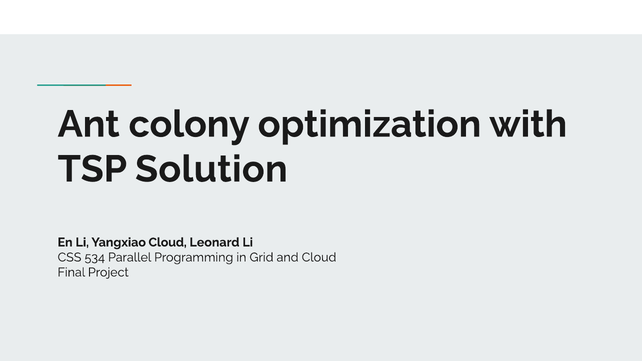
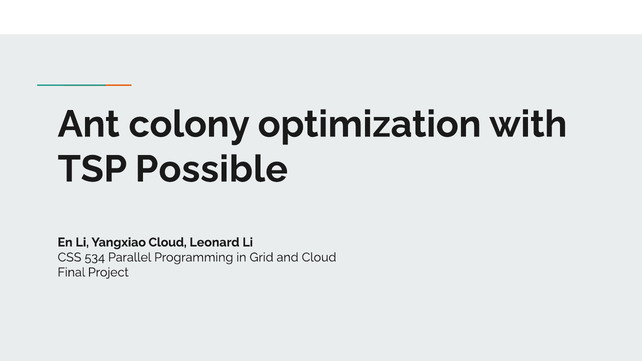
Solution: Solution -> Possible (211, 169)
